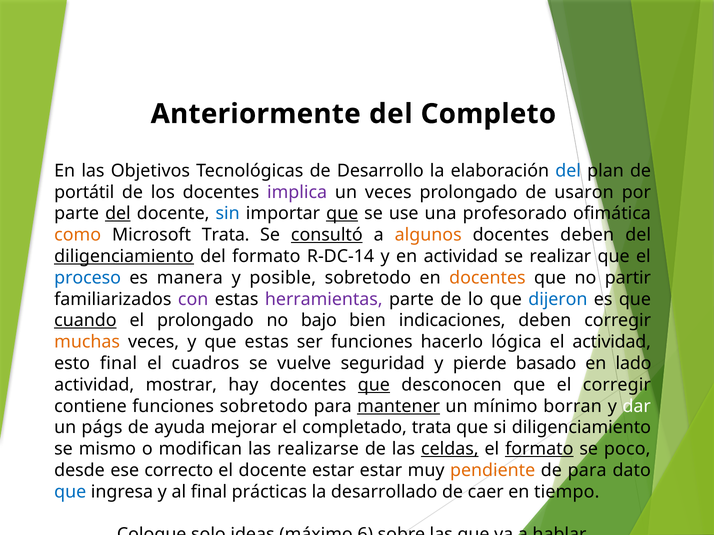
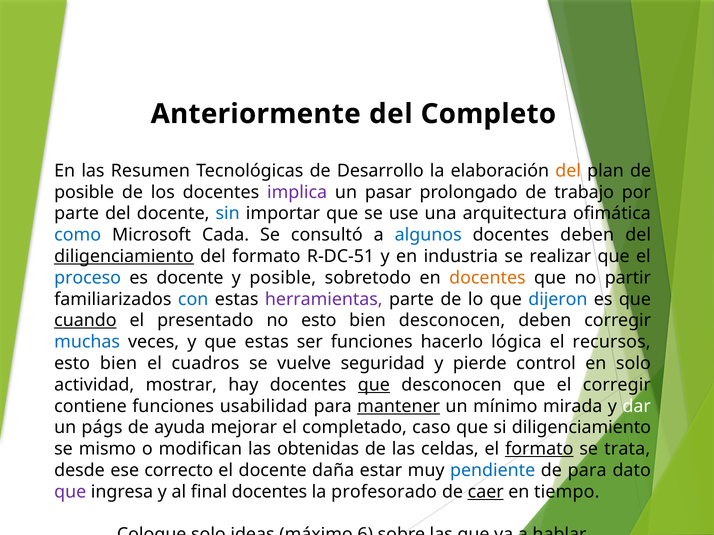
Objetivos: Objetivos -> Resumen (150, 171)
del colour: blue -> orange (568, 171)
portátil: portátil -> posible (84, 192)
un veces: veces -> pasar (388, 192)
prolongado de usaron: usaron -> trabajo (584, 192)
del underline: present -> none (118, 214)
que underline: present -> none (342, 214)
profesorado: profesorado -> arquitectura (515, 214)
como colour: orange -> blue (78, 235)
Microsoft Trata: Trata -> Cada (226, 235)
consultó underline: present -> none (327, 235)
algunos colour: orange -> blue (428, 235)
R-DC-14: R-DC-14 -> R-DC-51 (341, 257)
en actividad: actividad -> industria (461, 257)
es manera: manera -> docente (190, 278)
con colour: purple -> blue (193, 299)
el prolongado: prolongado -> presentado (205, 321)
no bajo: bajo -> esto (319, 321)
bien indicaciones: indicaciones -> desconocen (452, 321)
muchas colour: orange -> blue (87, 342)
el actividad: actividad -> recursos (612, 342)
final: final -> bien (119, 364)
basado: basado -> control (546, 364)
en lado: lado -> solo (633, 364)
funciones sobretodo: sobretodo -> usabilidad (264, 407)
borran: borran -> mirada (573, 407)
completado trata: trata -> caso (431, 428)
realizarse: realizarse -> obtenidas (318, 449)
celdas underline: present -> none (450, 449)
poco: poco -> trata (627, 449)
docente estar: estar -> daña (333, 471)
pendiente colour: orange -> blue (493, 471)
que colour: blue -> purple (70, 492)
final prácticas: prácticas -> docentes (269, 492)
desarrollado: desarrollado -> profesorado (384, 492)
caer underline: none -> present (486, 492)
